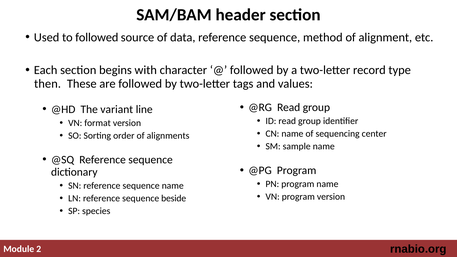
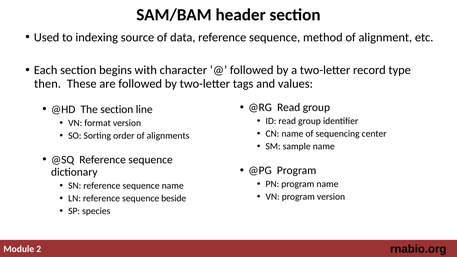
to followed: followed -> indexing (97, 37)
The variant: variant -> section (117, 109)
